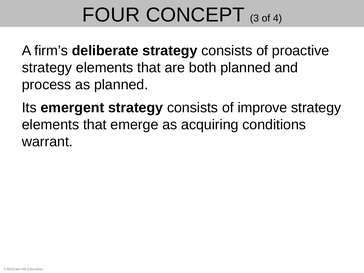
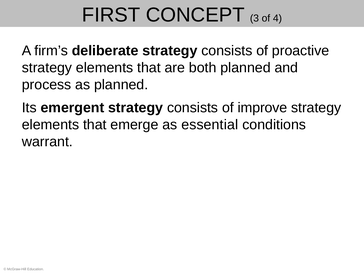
FOUR: FOUR -> FIRST (111, 15)
acquiring: acquiring -> essential (210, 125)
